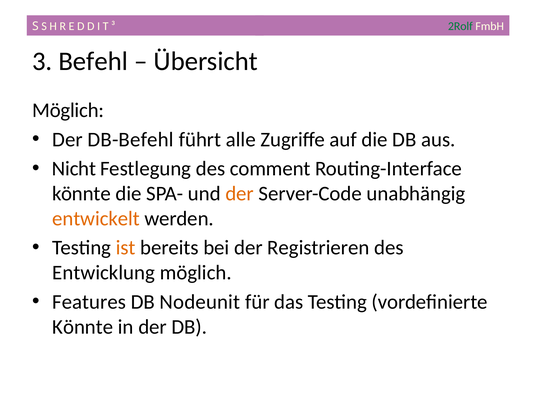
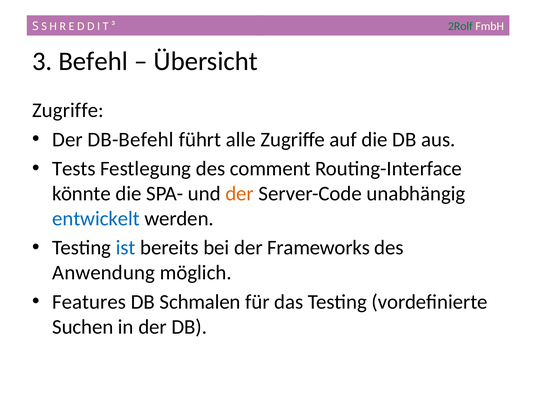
Möglich: Möglich -> Zugriffe (68, 110)
Nicht: Nicht -> Tests (74, 169)
entwickelt colour: orange -> blue (96, 219)
ist colour: orange -> blue (126, 248)
Registrieren: Registrieren -> Frameworks (318, 248)
Entwicklung: Entwicklung -> Anwendung (104, 273)
Nodeunit: Nodeunit -> Schmalen (200, 302)
Könnte: Könnte -> Suchen (83, 327)
